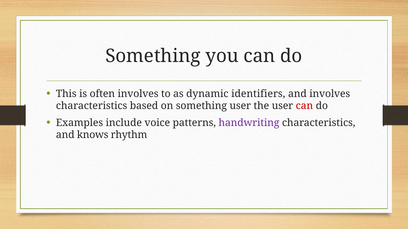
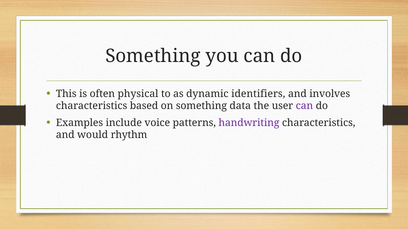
often involves: involves -> physical (138, 94)
something user: user -> data (240, 106)
can colour: red -> purple (304, 106)
knows: knows -> would (93, 135)
